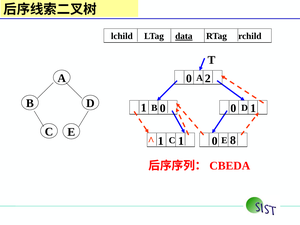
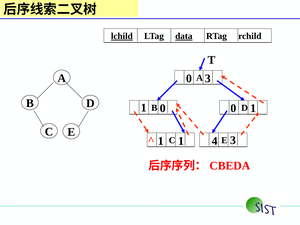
lchild underline: none -> present (122, 36)
0 2: 2 -> 3 (208, 79)
1 0: 0 -> 4 (215, 141)
1 8: 8 -> 3 (233, 140)
